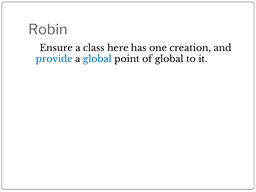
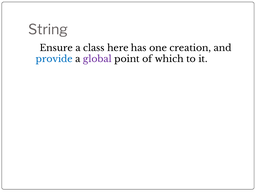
Robin: Robin -> String (48, 30)
global colour: blue -> purple (97, 59)
of global: global -> which (169, 59)
